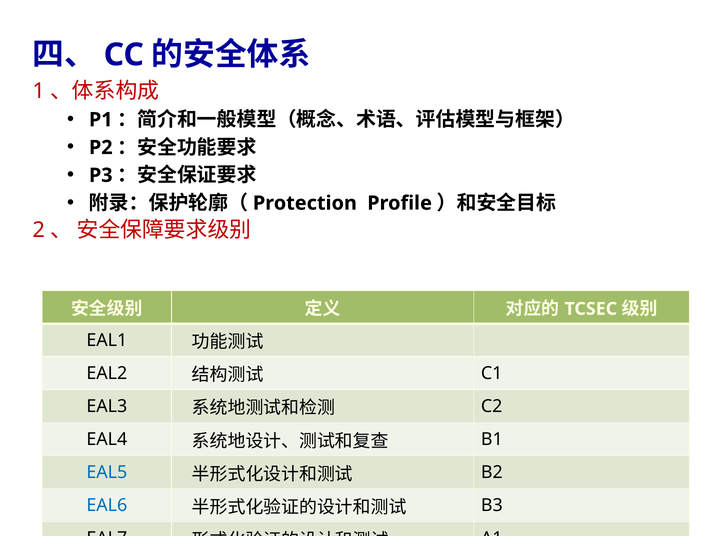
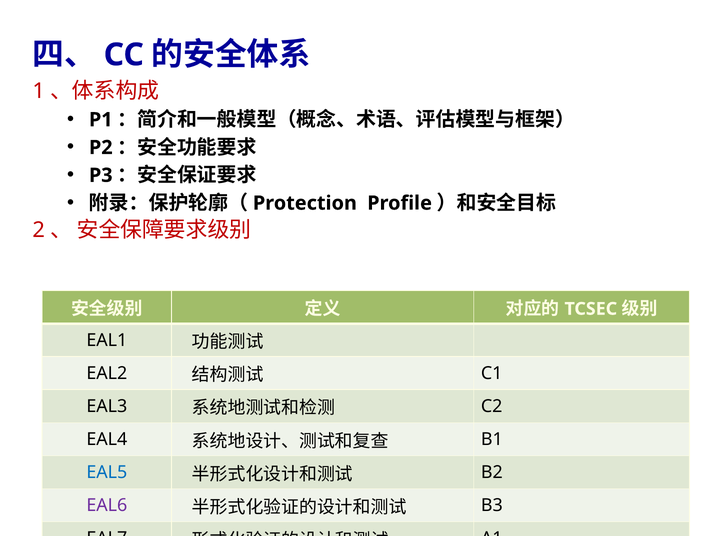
EAL6 colour: blue -> purple (107, 506)
